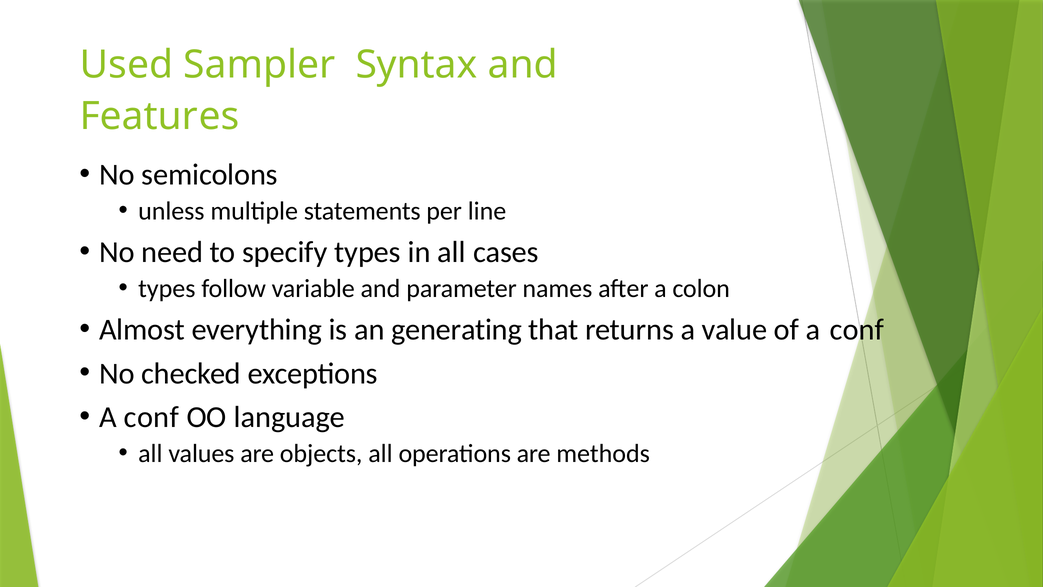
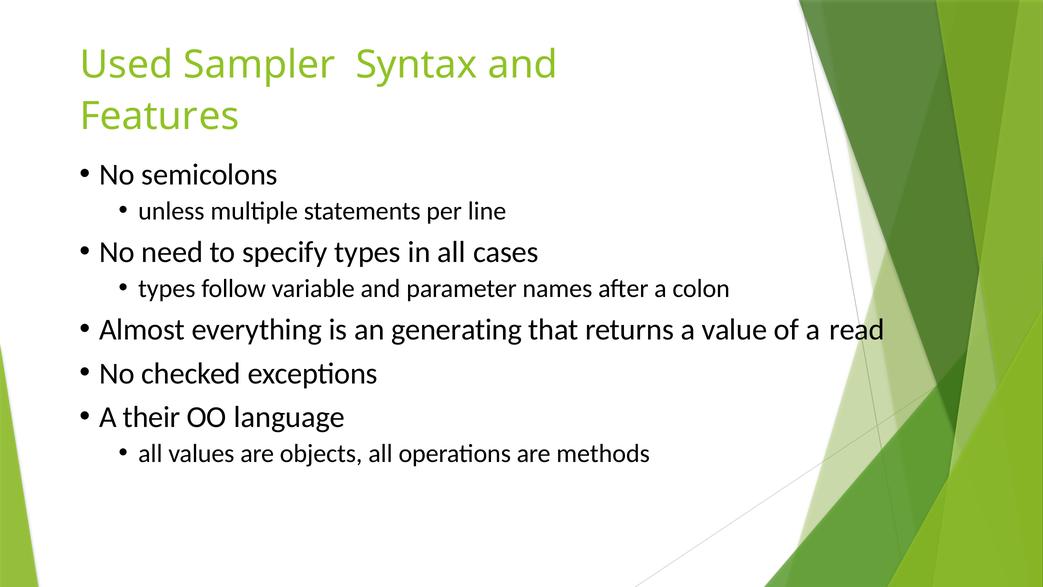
of a conf: conf -> read (857, 329)
conf: conf -> their (152, 417)
